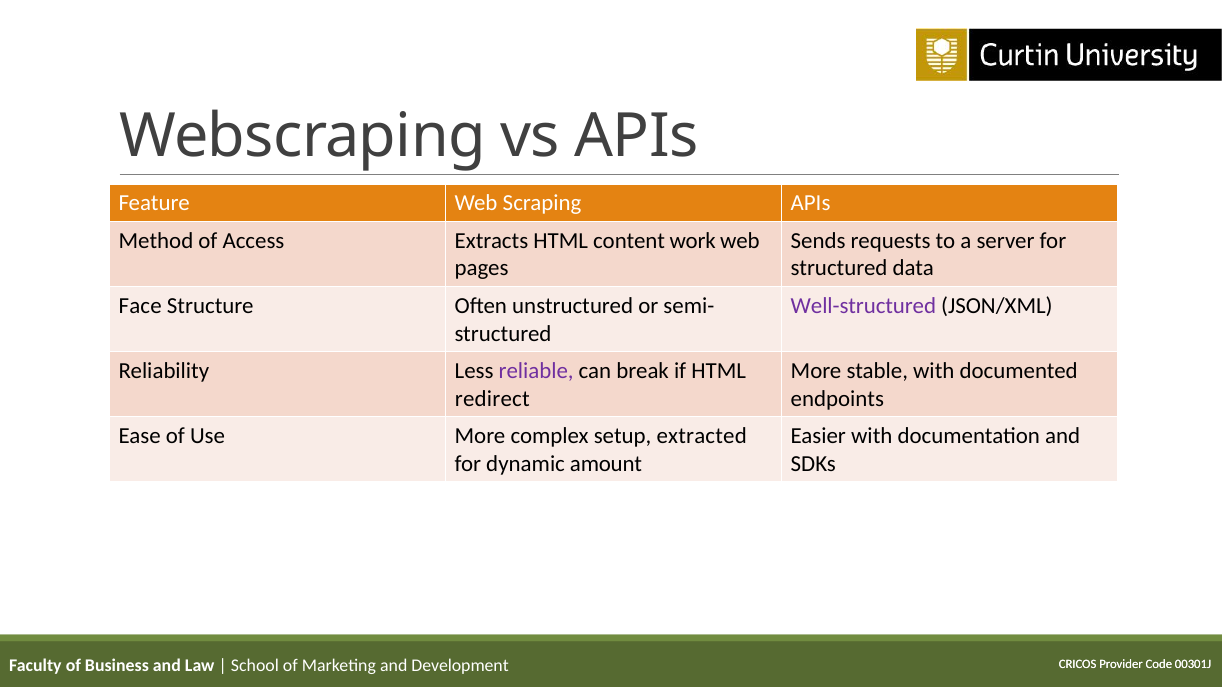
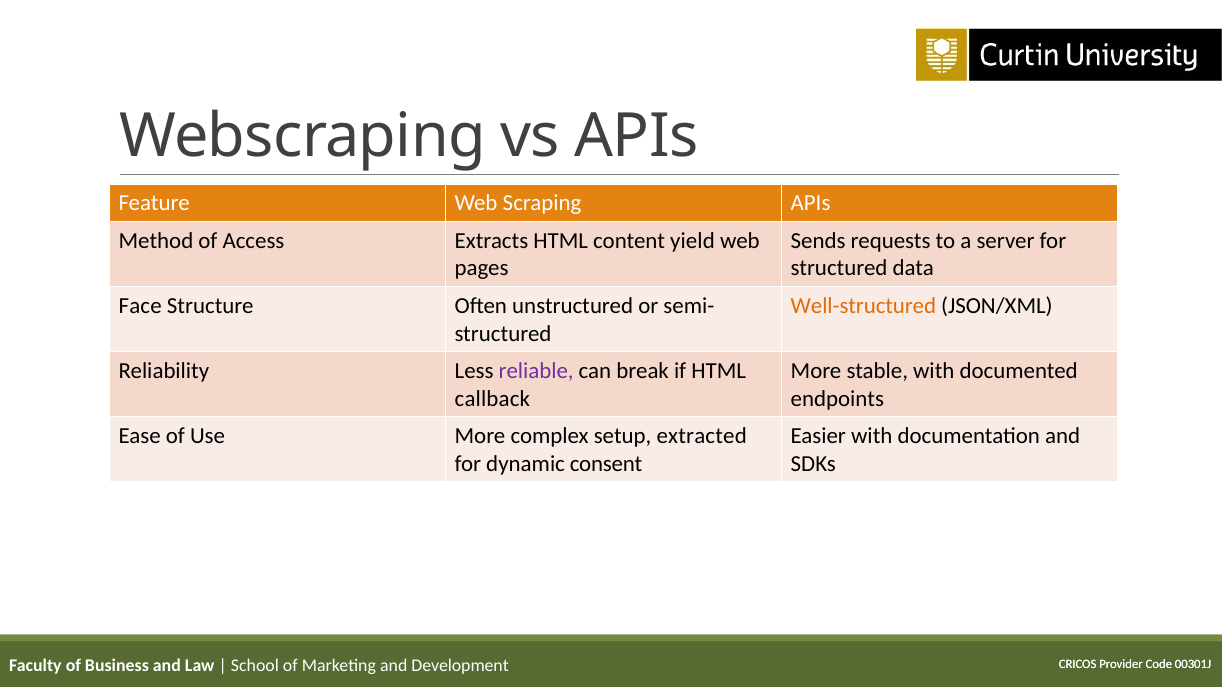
work: work -> yield (692, 241)
Well-structured colour: purple -> orange (863, 306)
redirect: redirect -> callback (492, 399)
amount: amount -> consent (606, 464)
